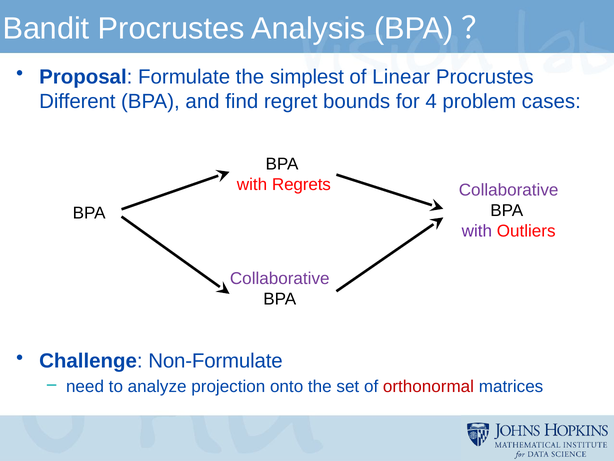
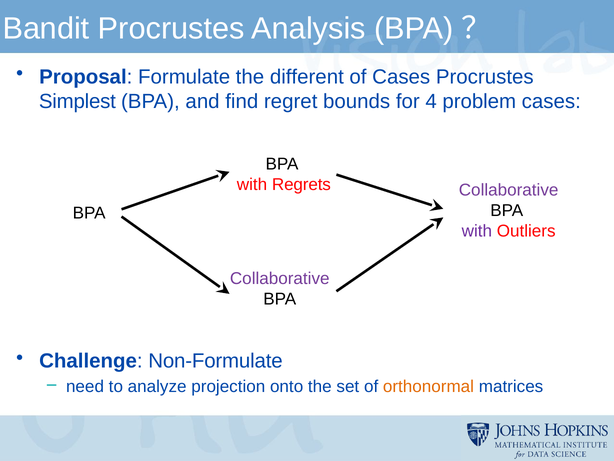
simplest: simplest -> different (307, 77)
of Linear: Linear -> Cases (401, 77)
Different: Different -> Simplest (77, 101)
orthonormal colour: red -> orange (428, 386)
